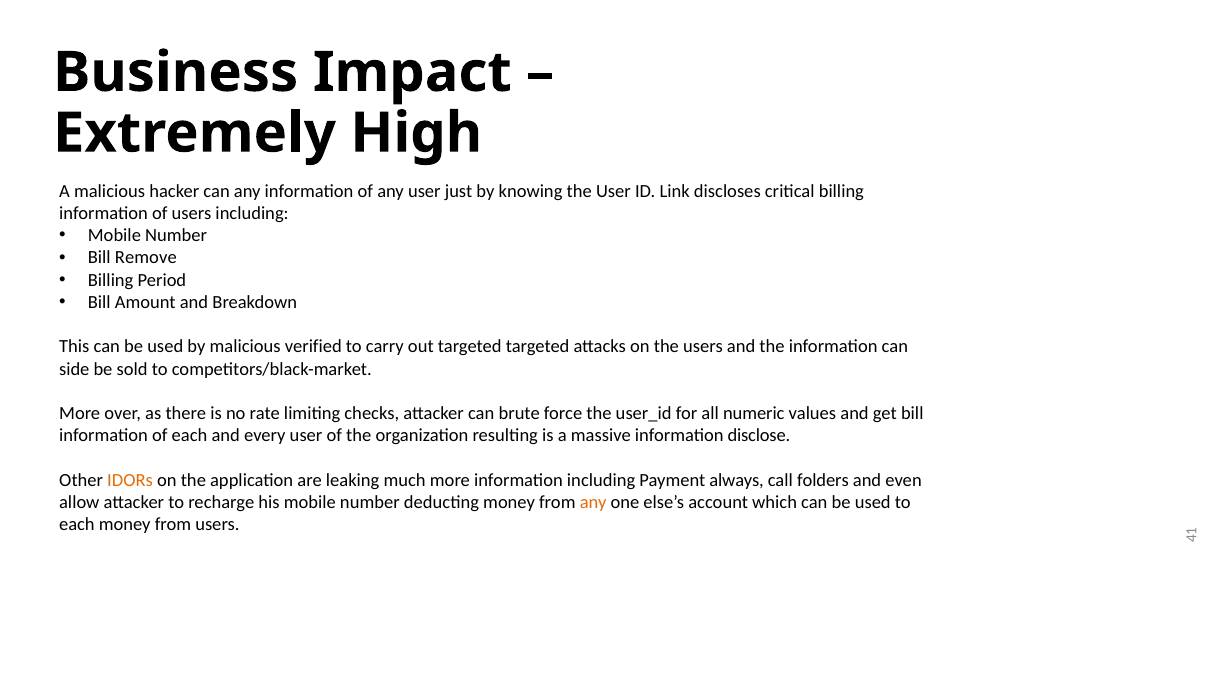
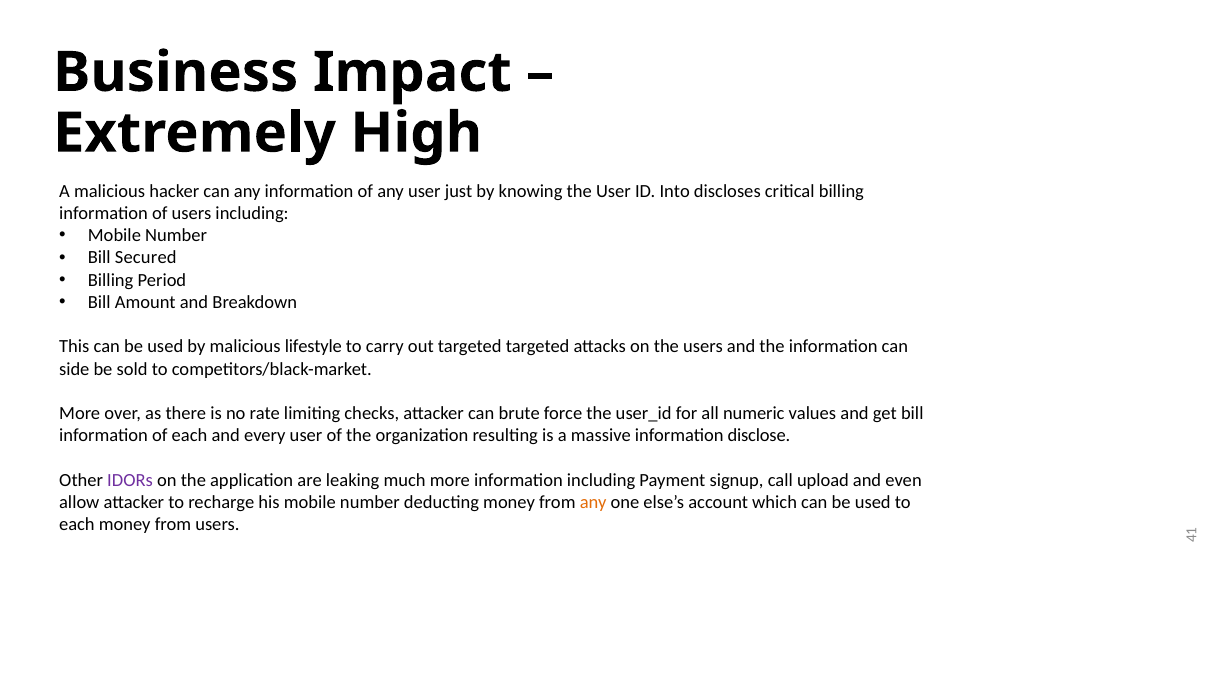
Link: Link -> Into (675, 191)
Remove: Remove -> Secured (146, 258)
verified: verified -> lifestyle (313, 347)
IDORs colour: orange -> purple (130, 480)
always: always -> signup (737, 480)
folders: folders -> upload (823, 480)
